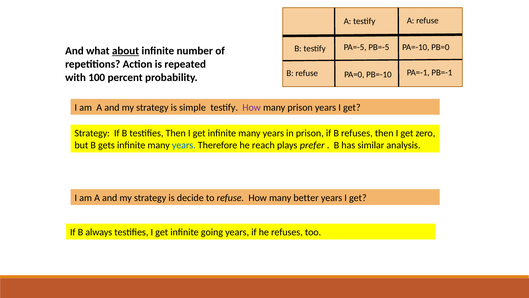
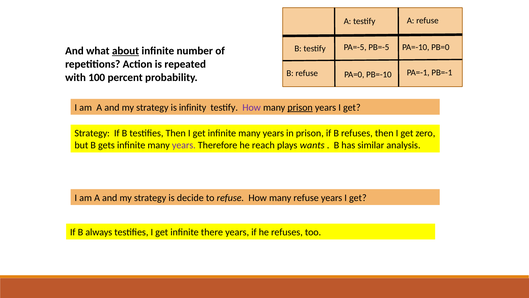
simple: simple -> infinity (193, 107)
prison underline: none -> present (300, 107)
years colour: blue -> purple (184, 145)
prefer: prefer -> wants (312, 145)
many better: better -> refuse (306, 197)
going: going -> there (212, 232)
